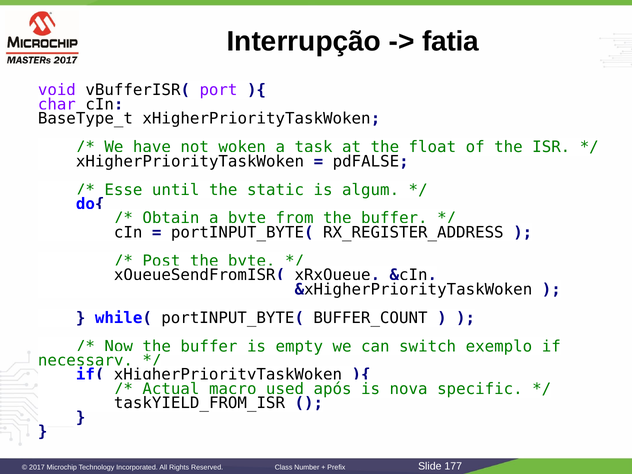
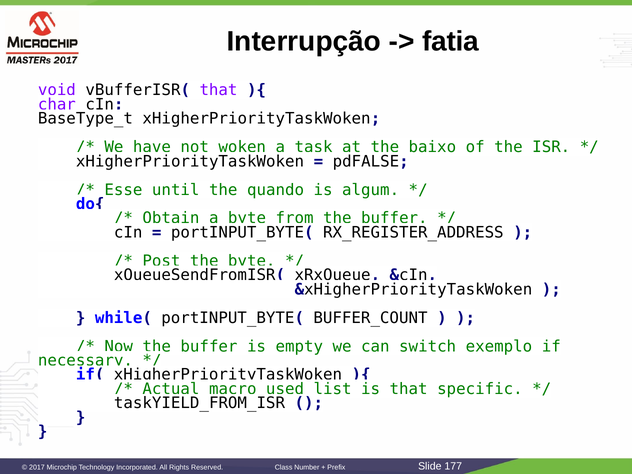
vBufferISR( port: port -> that (218, 90)
float: float -> baixo (432, 147)
static: static -> quando (276, 190)
após: após -> list (333, 389)
is nova: nova -> that (409, 389)
